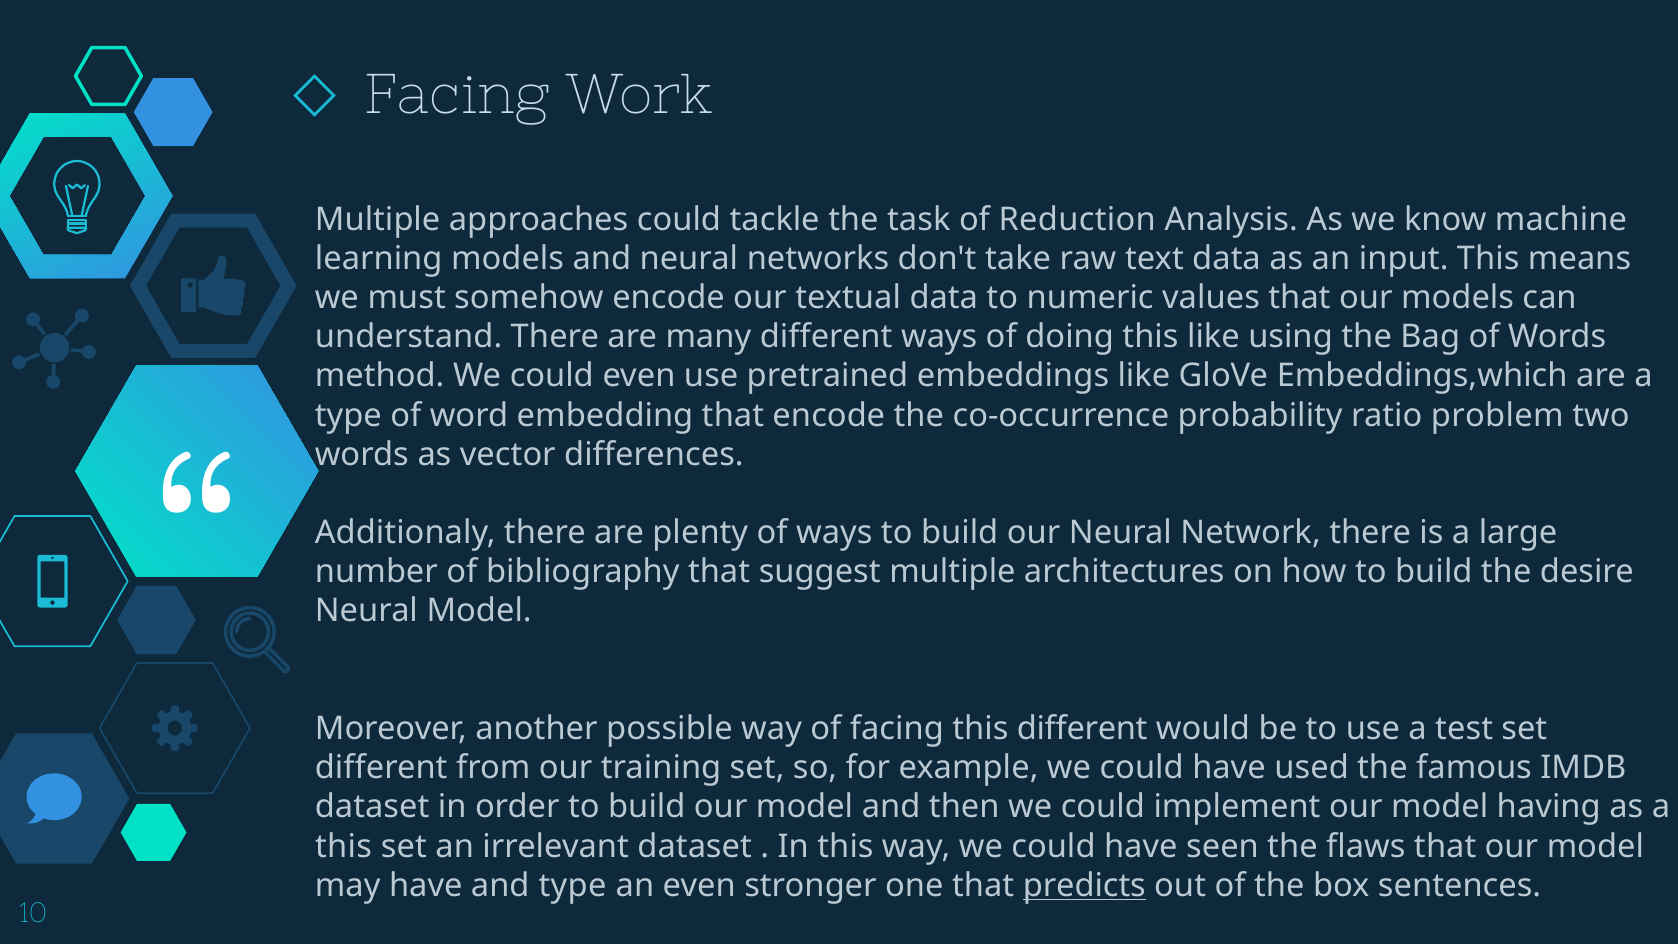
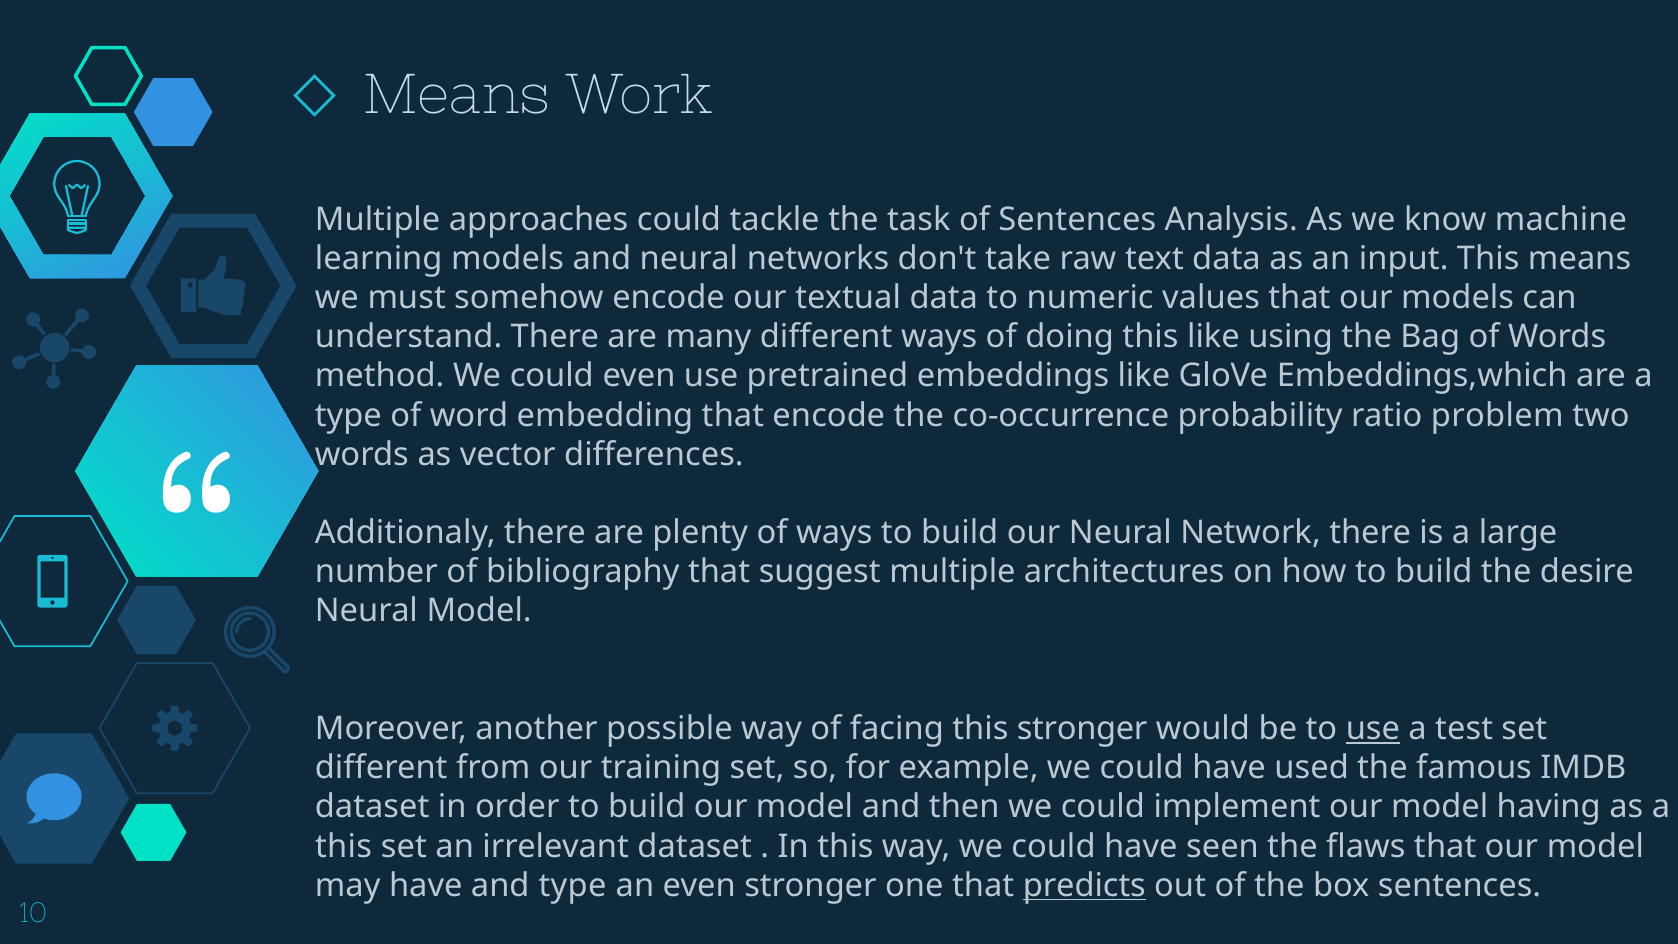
Facing: Facing -> Means (457, 95)
of Reduction: Reduction -> Sentences (1077, 219)
this different: different -> stronger (1082, 729)
use underline: none -> present (1373, 729)
